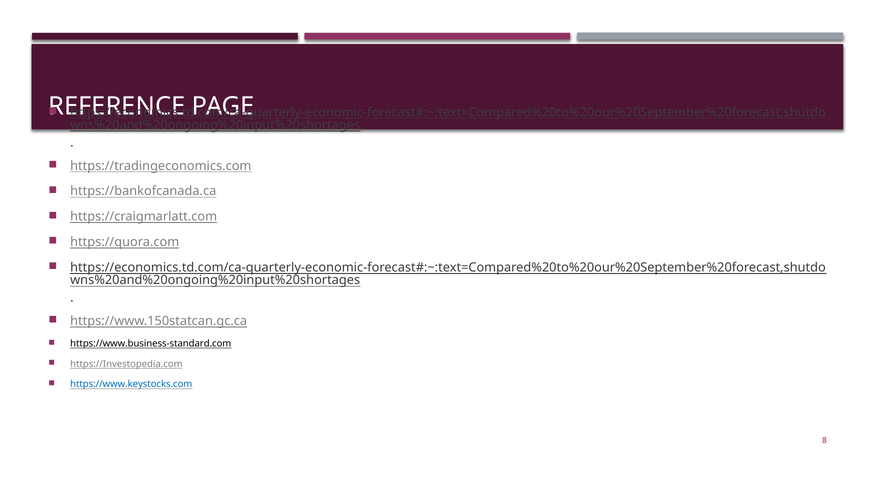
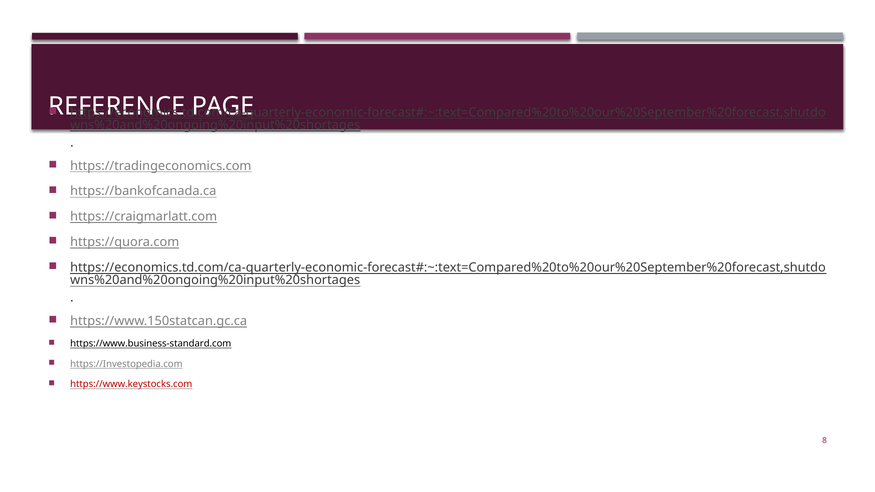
https://www.keystocks.com colour: blue -> red (131, 384)
